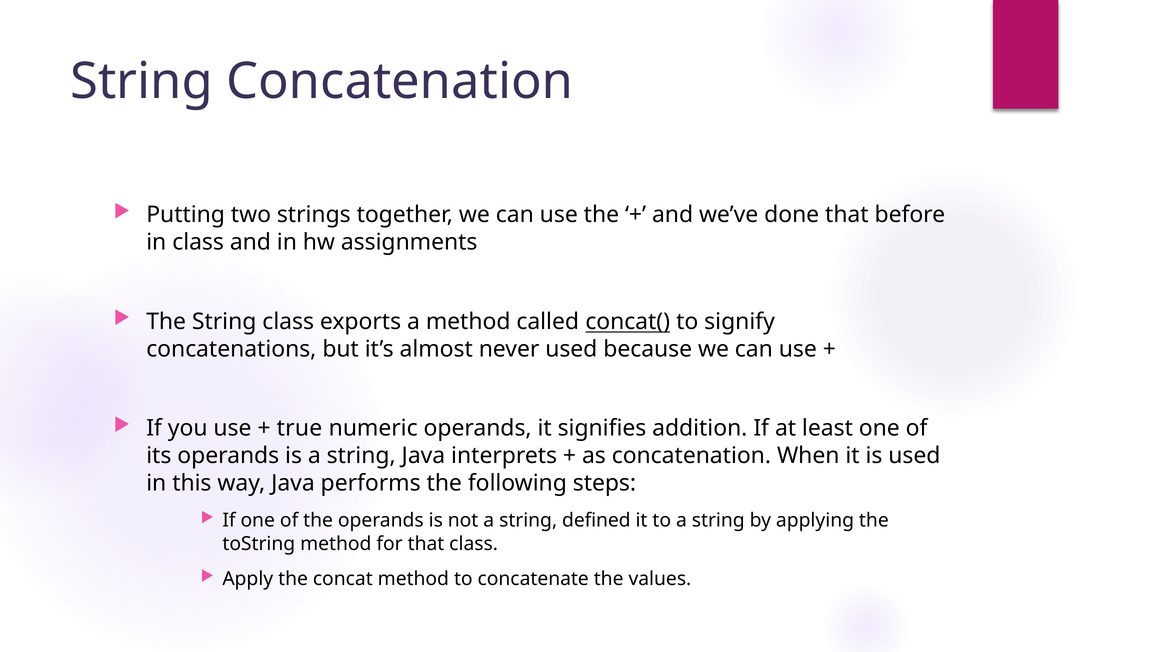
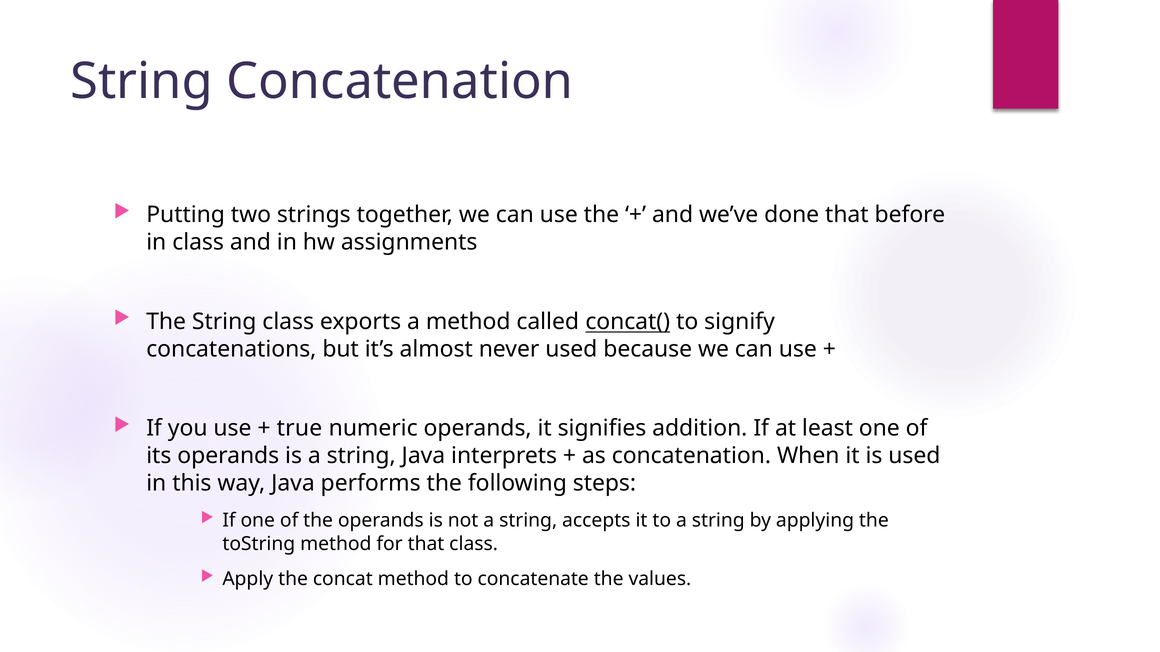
defined: defined -> accepts (596, 521)
